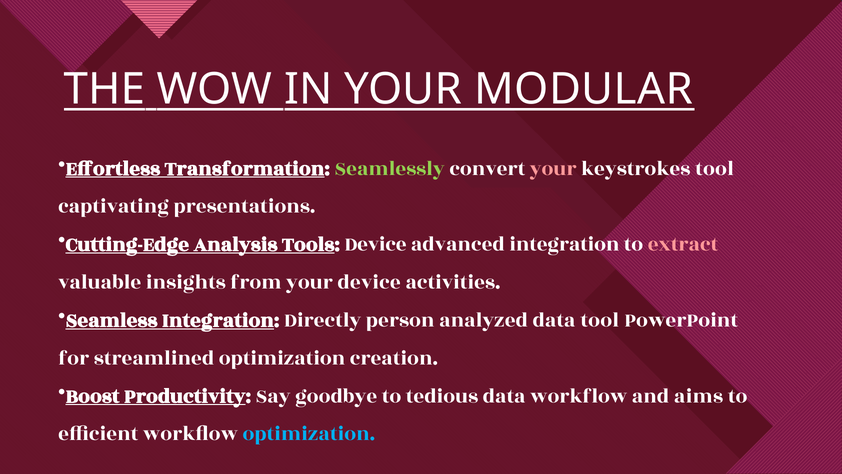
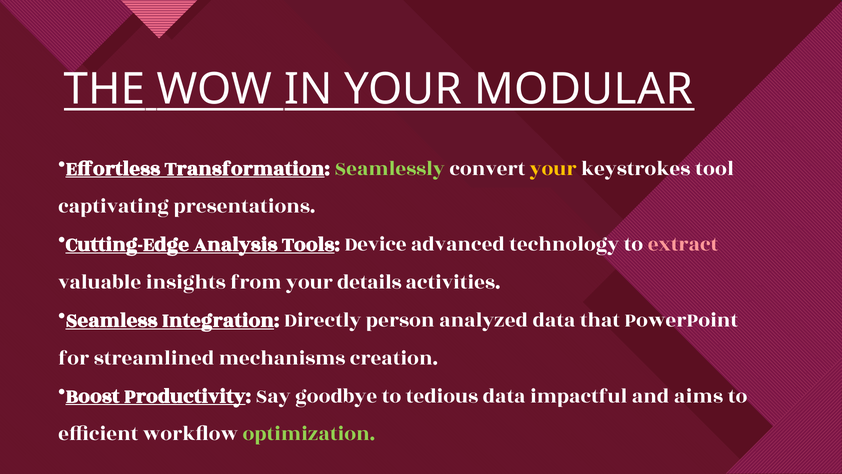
your colour: pink -> yellow (553, 168)
advanced integration: integration -> technology (564, 244)
your device: device -> details (369, 282)
data tool: tool -> that (600, 320)
streamlined optimization: optimization -> mechanisms (282, 357)
data workflow: workflow -> impactful (579, 395)
optimization colour: light blue -> light green (309, 433)
